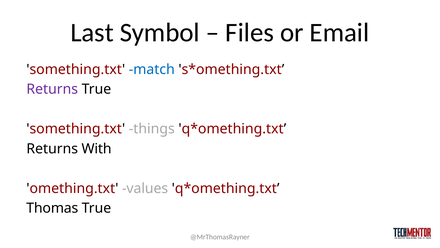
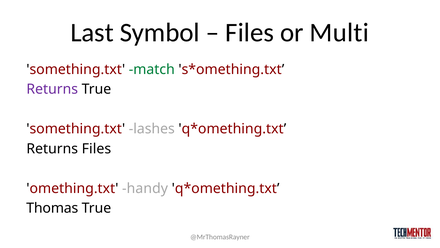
Email: Email -> Multi (339, 32)
match colour: blue -> green (152, 69)
things: things -> lashes (152, 129)
Returns With: With -> Files (96, 148)
values: values -> handy (145, 188)
